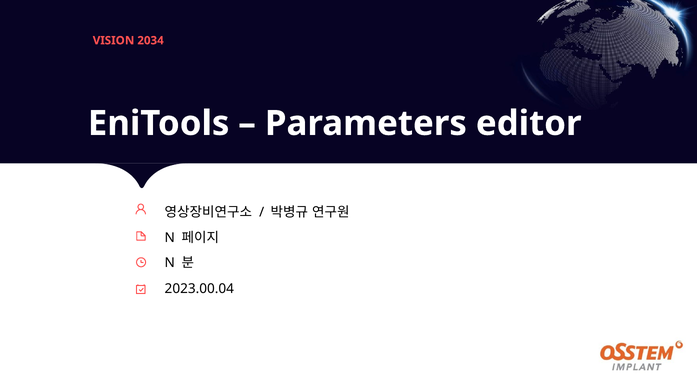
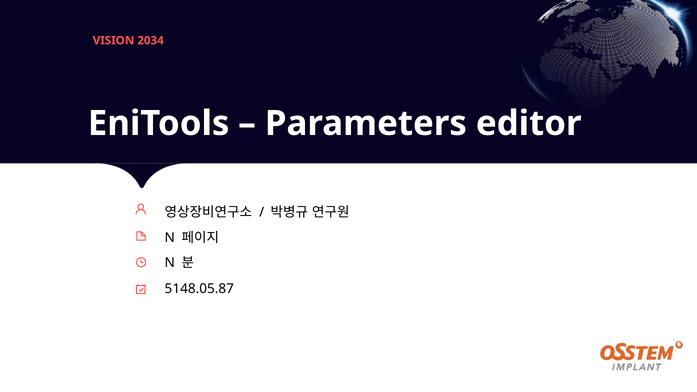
2023.00.04: 2023.00.04 -> 5148.05.87 (199, 289)
